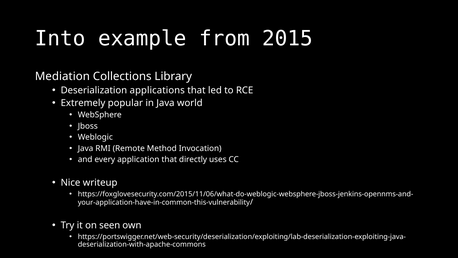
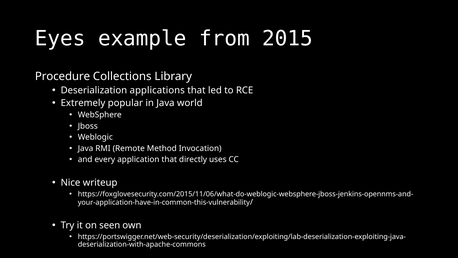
Into: Into -> Eyes (60, 38)
Mediation: Mediation -> Procedure (62, 76)
